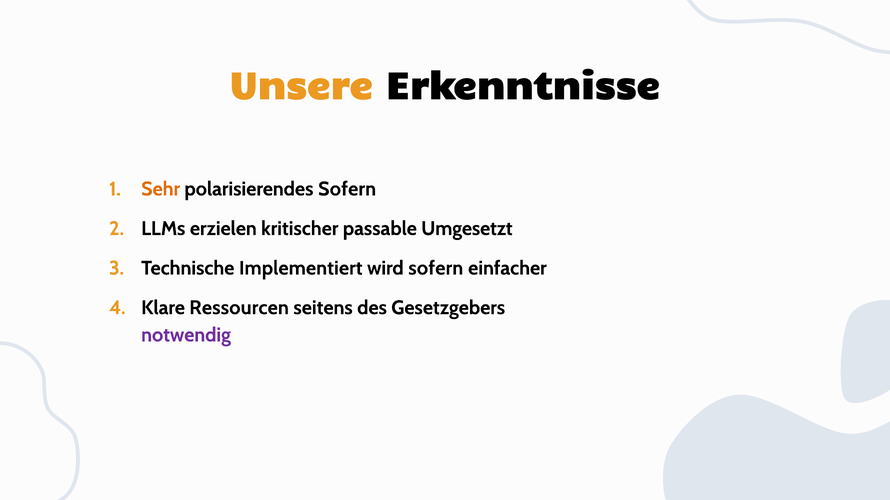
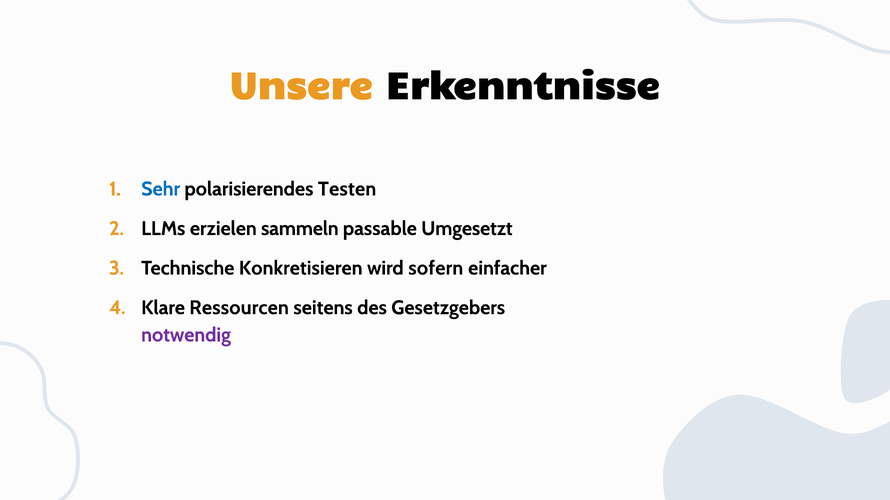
Sehr colour: orange -> blue (161, 189)
polarisierendes Sofern: Sofern -> Testen (347, 189)
kritischer: kritischer -> sammeln (300, 229)
Implementiert: Implementiert -> Konkretisieren (301, 268)
